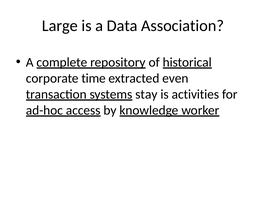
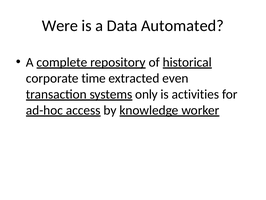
Large: Large -> Were (60, 26)
Association: Association -> Automated (182, 26)
stay: stay -> only (146, 94)
